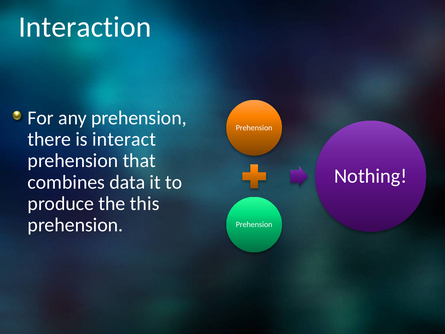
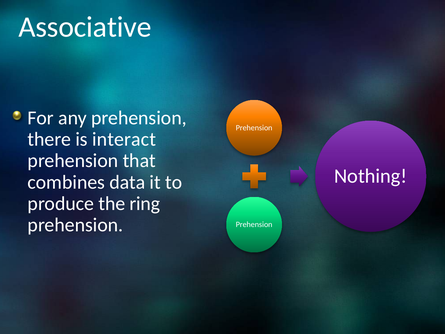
Interaction: Interaction -> Associative (85, 27)
this: this -> ring (145, 203)
